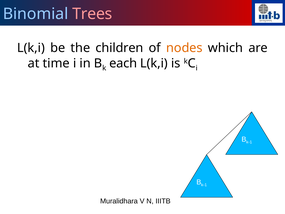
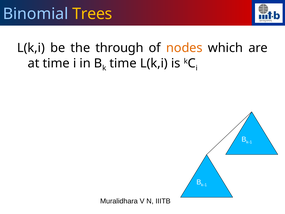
Trees colour: pink -> yellow (92, 14)
children: children -> through (119, 48)
each: each -> time (123, 63)
